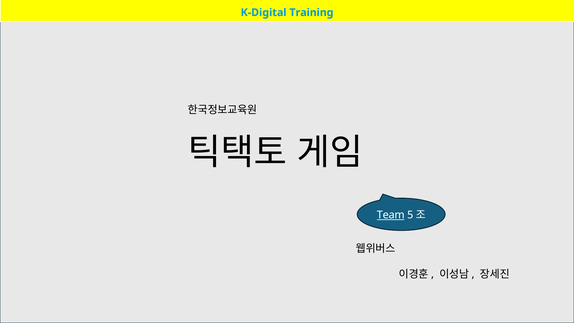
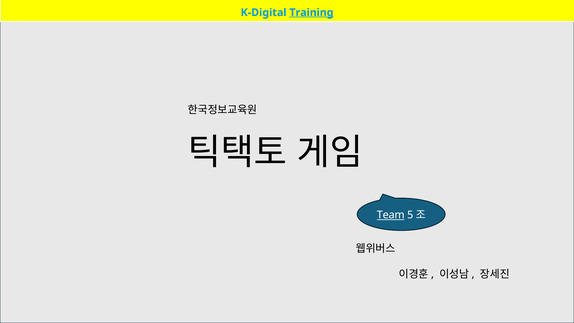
Training underline: none -> present (311, 13)
